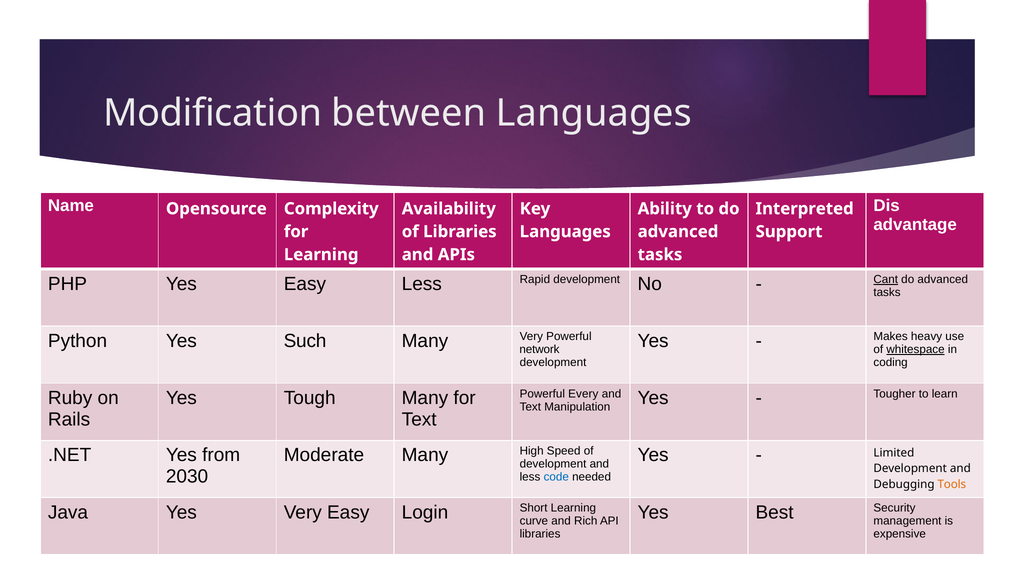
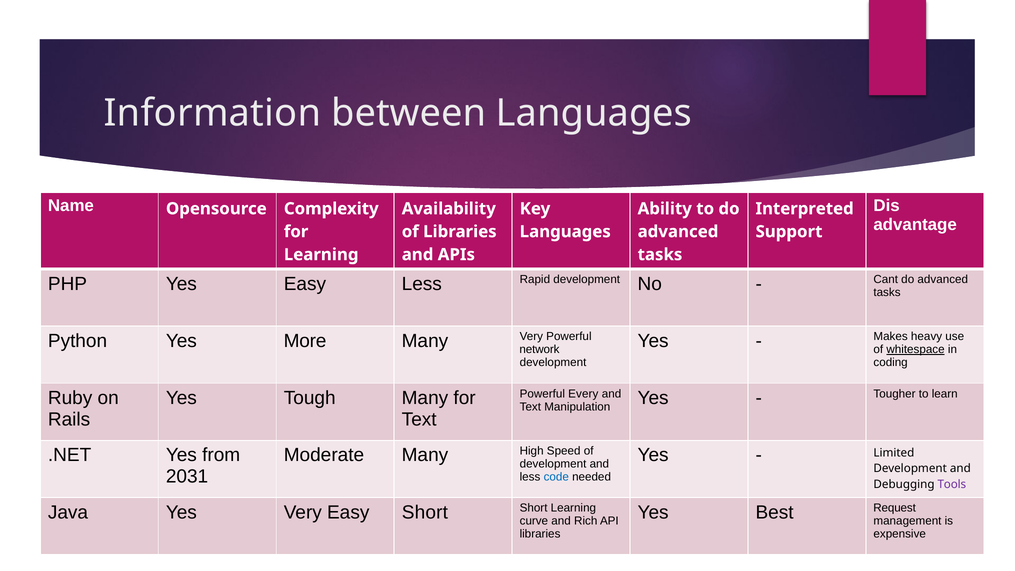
Modification: Modification -> Information (212, 113)
Cant underline: present -> none (886, 279)
Such: Such -> More (305, 341)
2030: 2030 -> 2031 (187, 476)
Tools colour: orange -> purple (952, 484)
Easy Login: Login -> Short (425, 512)
Security: Security -> Request (895, 508)
